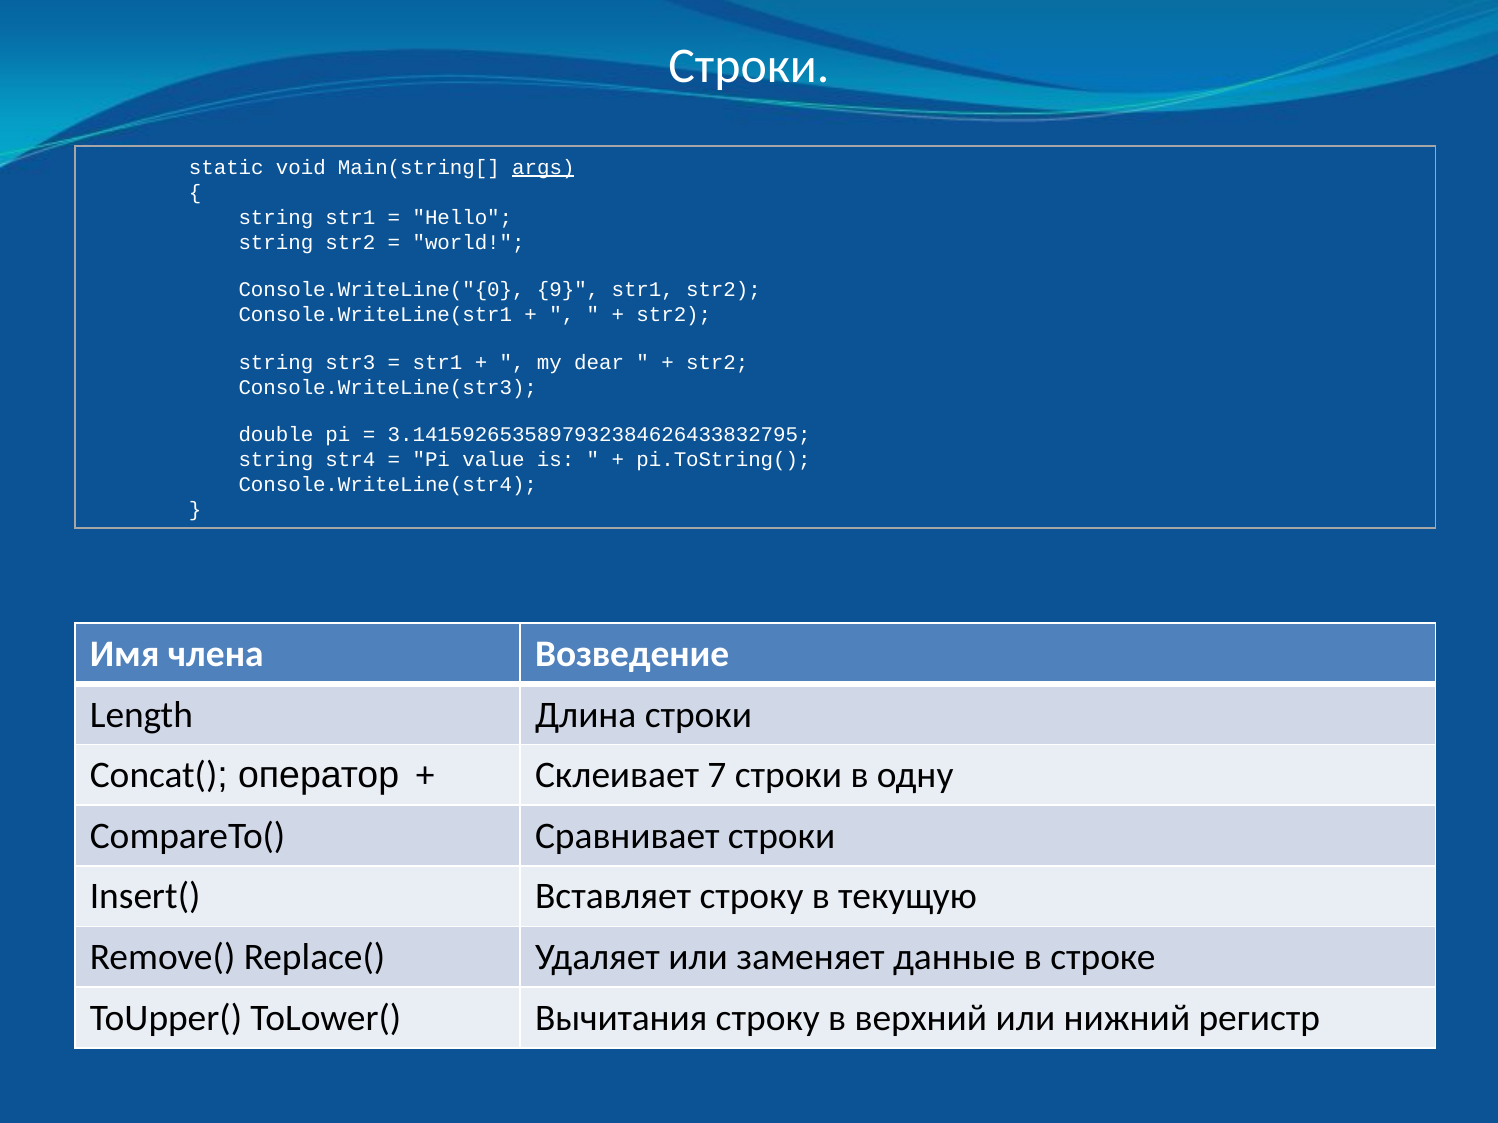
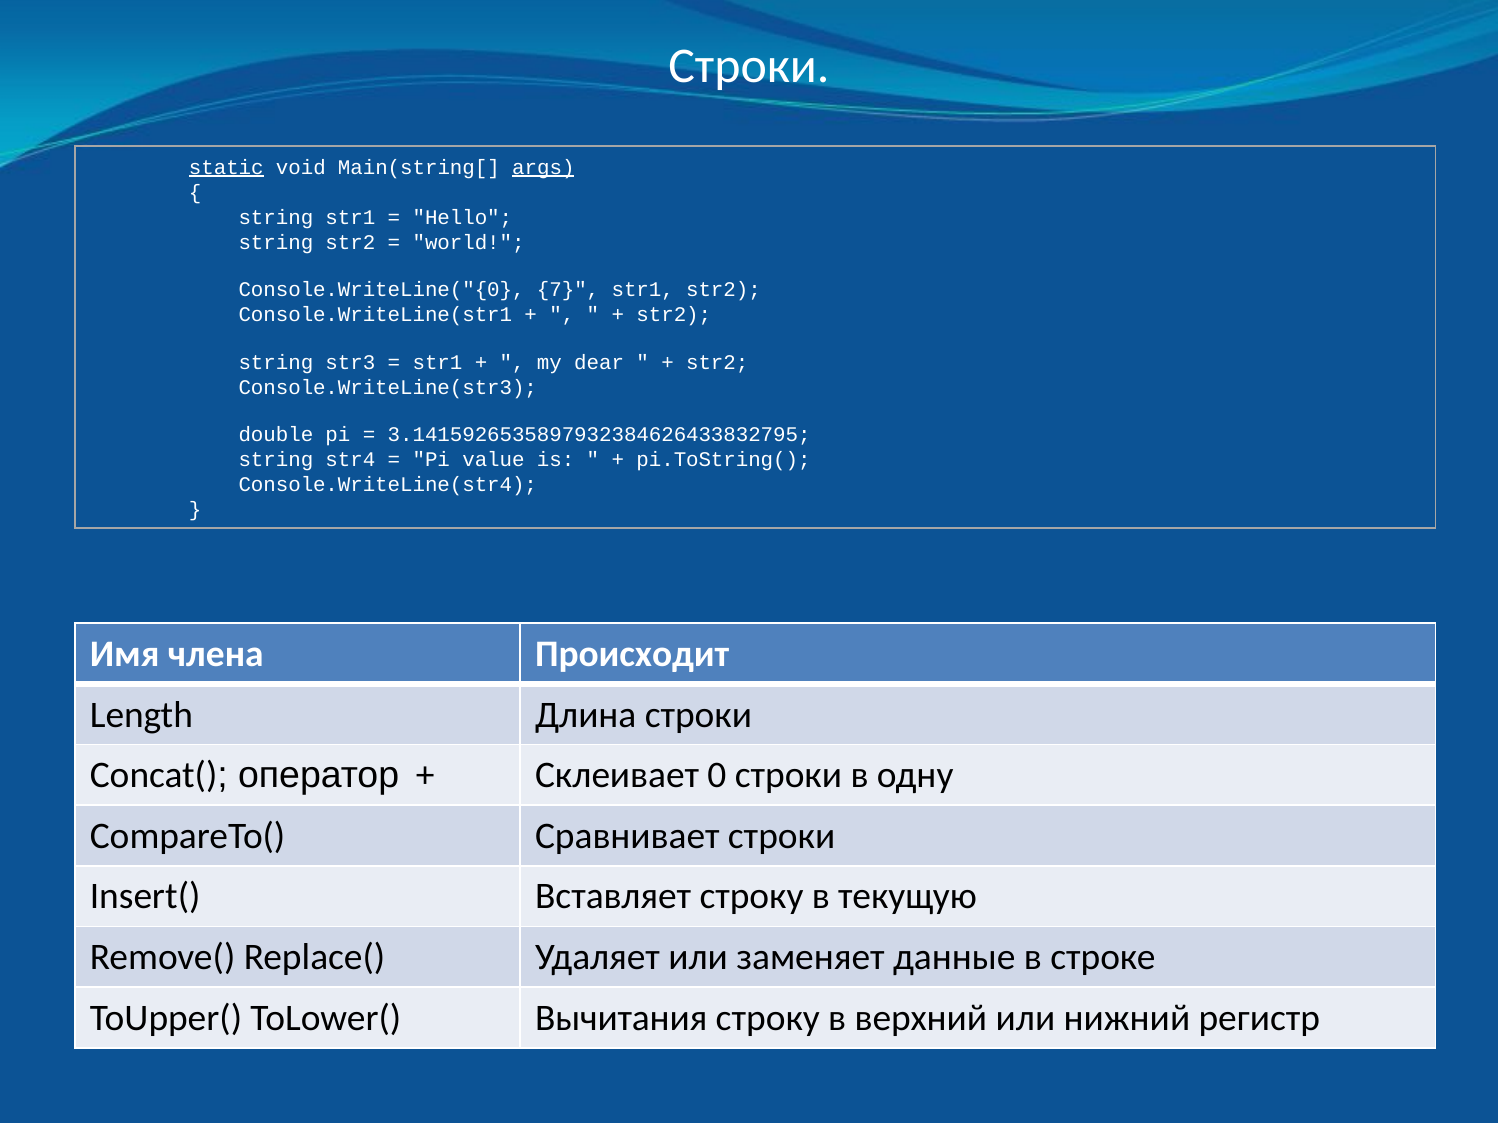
static underline: none -> present (226, 167)
9: 9 -> 7 (568, 290)
Возведение: Возведение -> Происходит (632, 654)
7: 7 -> 0 (717, 776)
